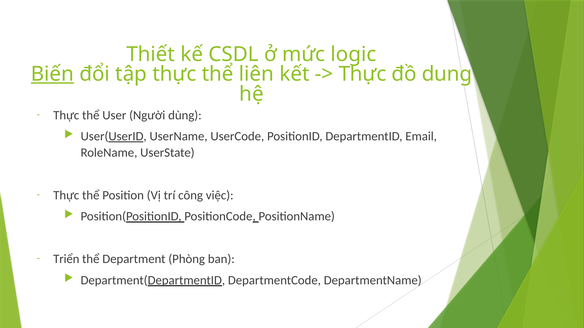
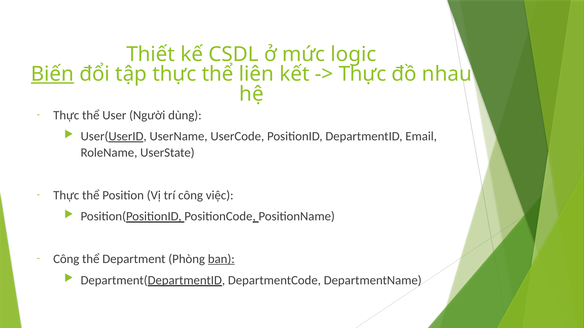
dung: dung -> nhau (447, 74)
Triển: Triển -> Công (66, 259)
ban underline: none -> present (221, 259)
